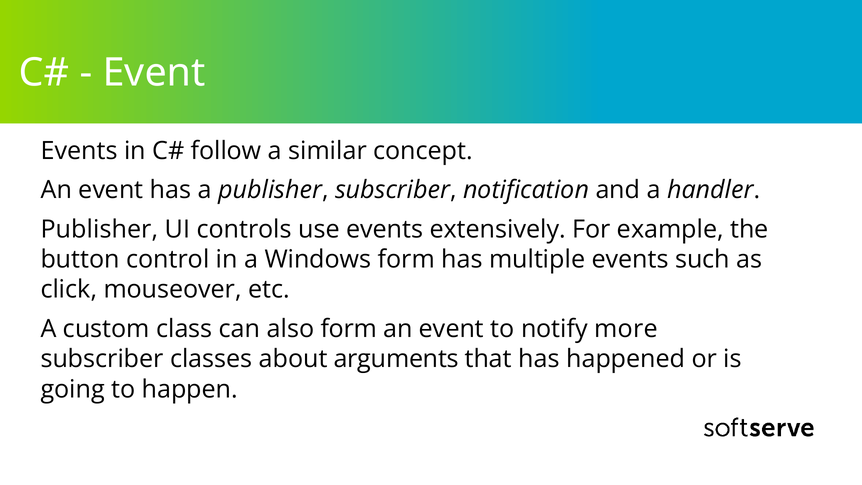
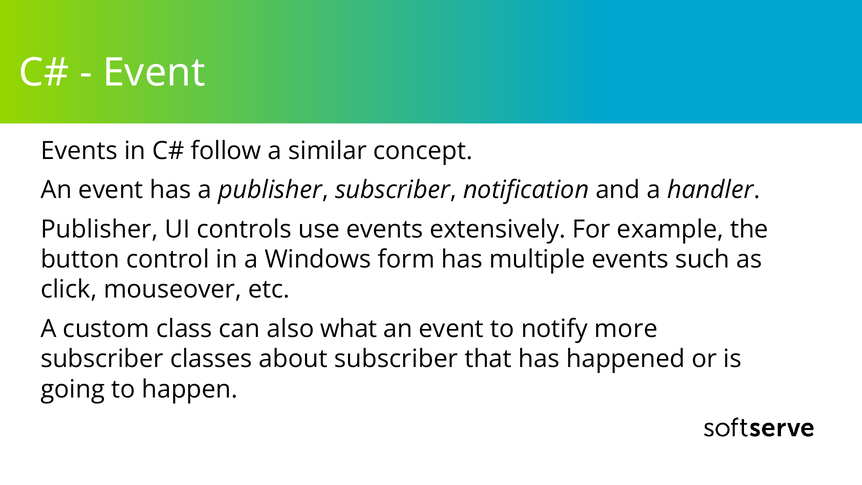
also form: form -> what (349, 329)
about arguments: arguments -> subscriber (396, 359)
